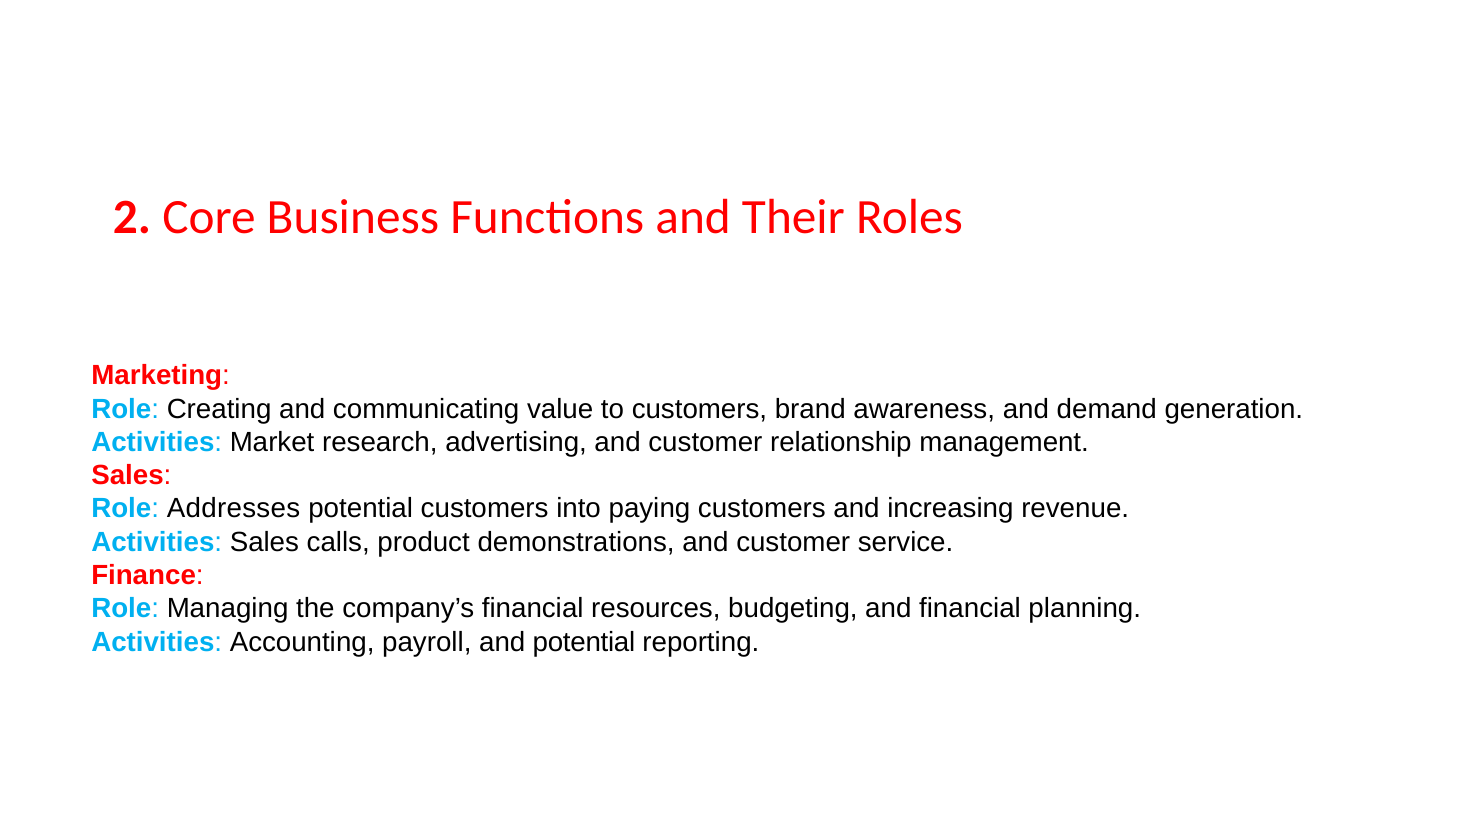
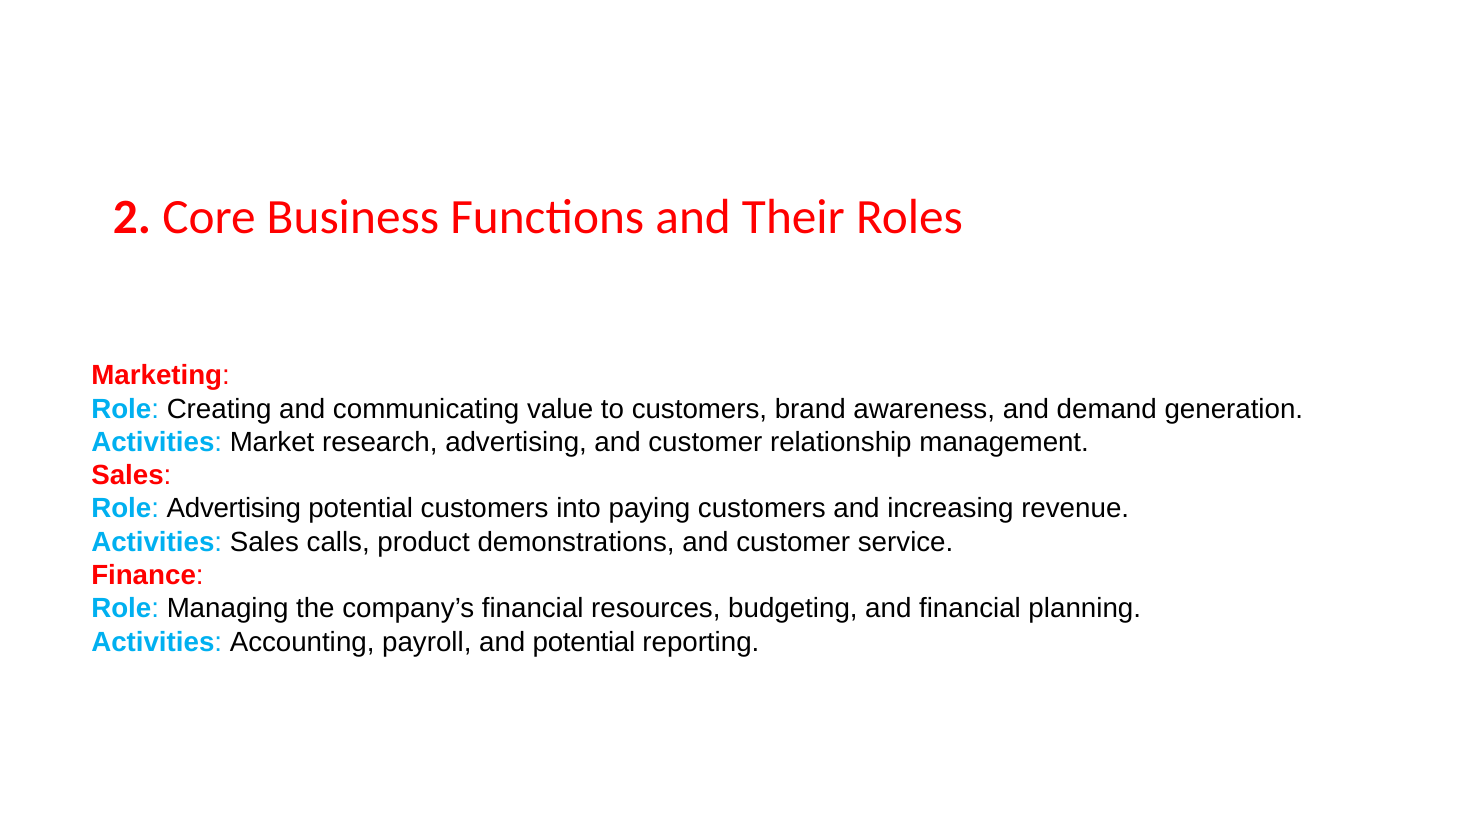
Role Addresses: Addresses -> Advertising (234, 509)
